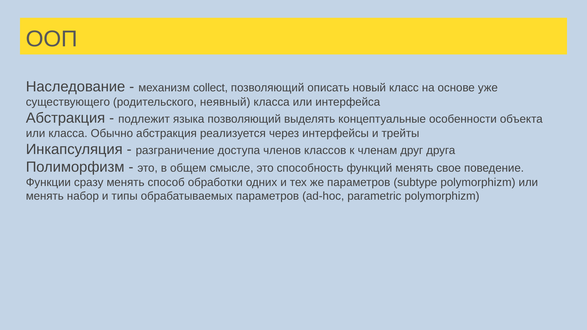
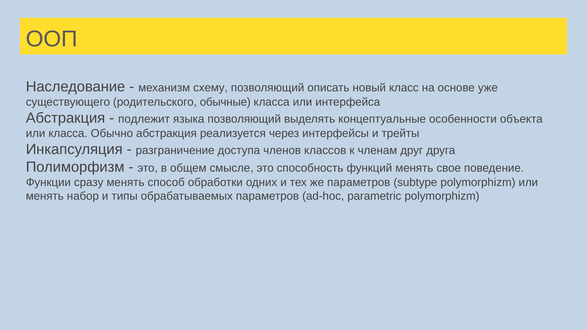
collect: collect -> схему (210, 88)
неявный: неявный -> обычные (225, 102)
